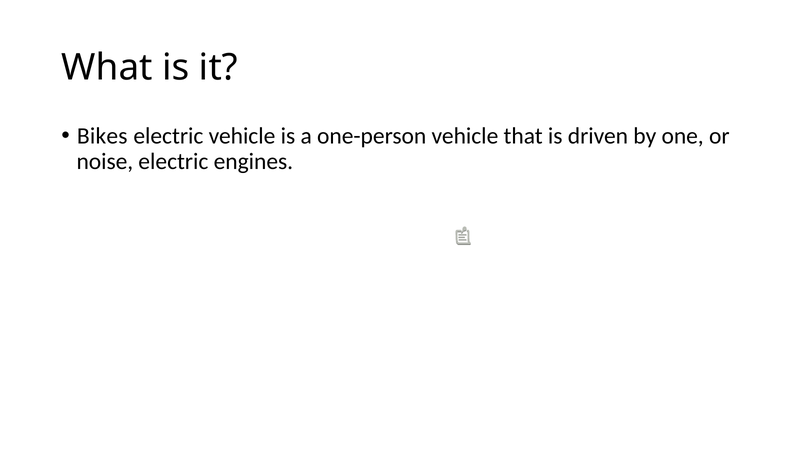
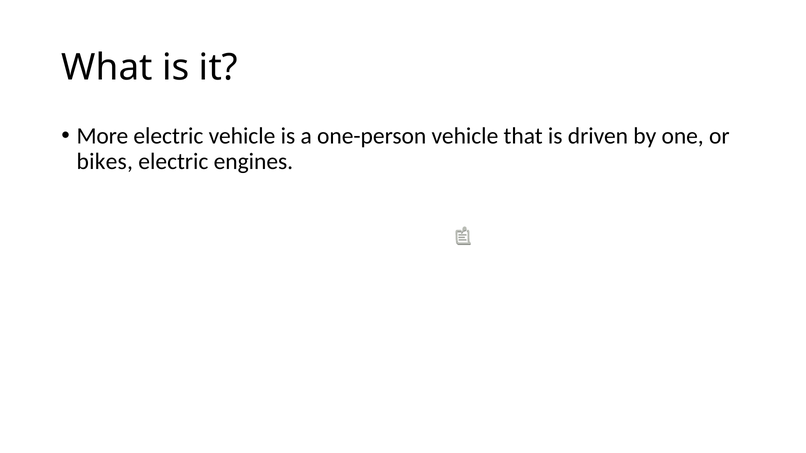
Bikes: Bikes -> More (102, 136)
noise: noise -> bikes (105, 162)
